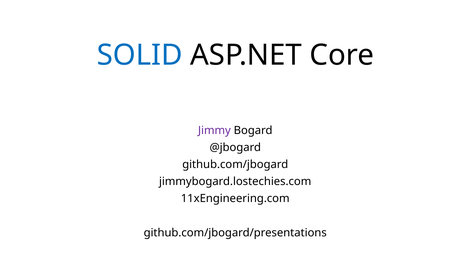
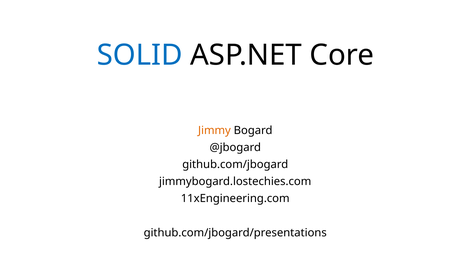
Jimmy colour: purple -> orange (214, 131)
